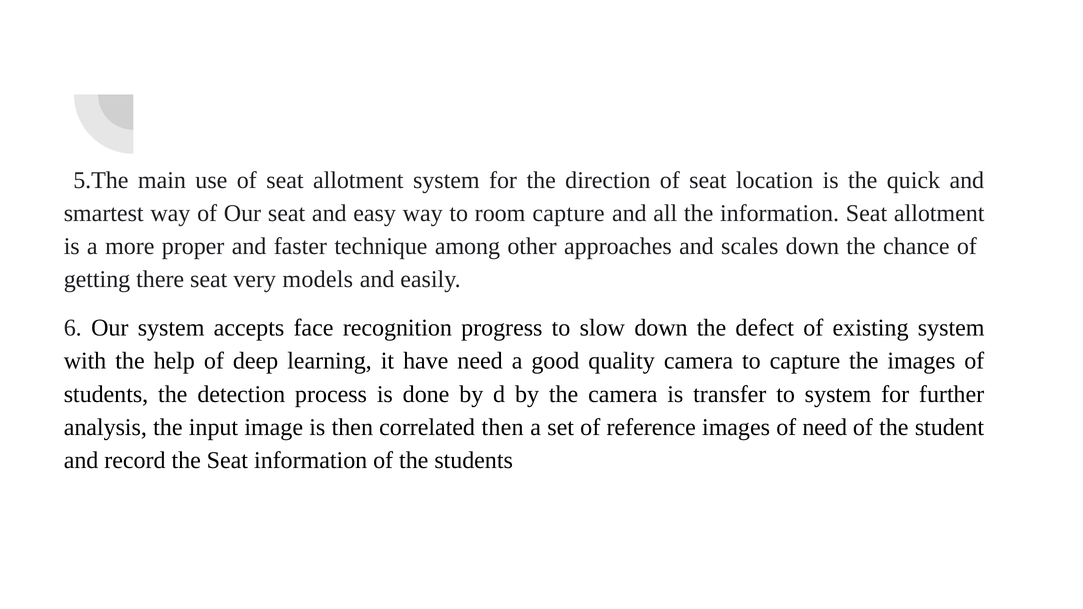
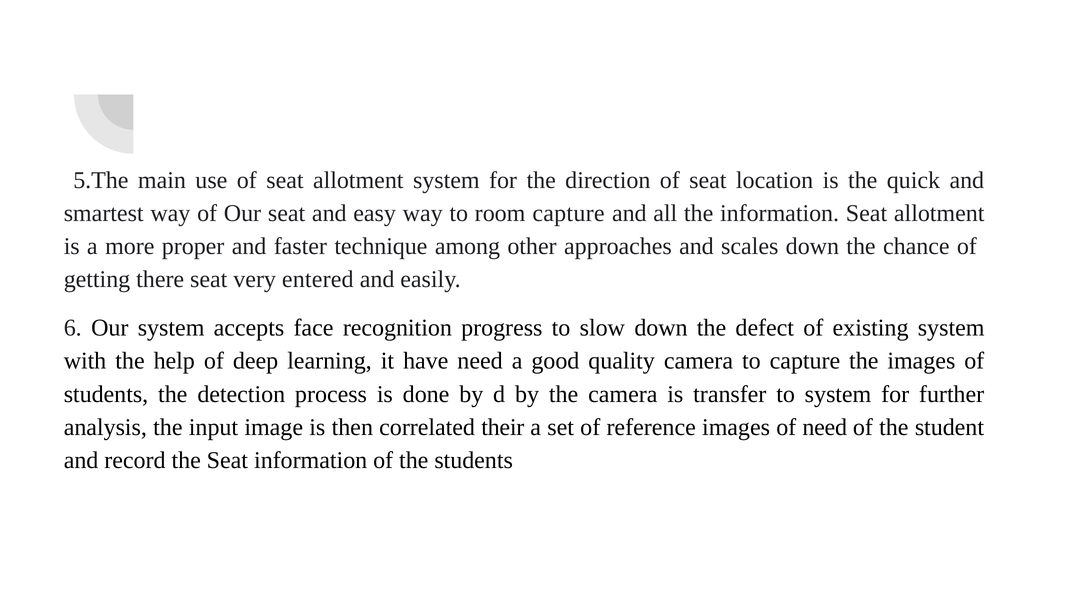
models: models -> entered (318, 280)
correlated then: then -> their (503, 427)
